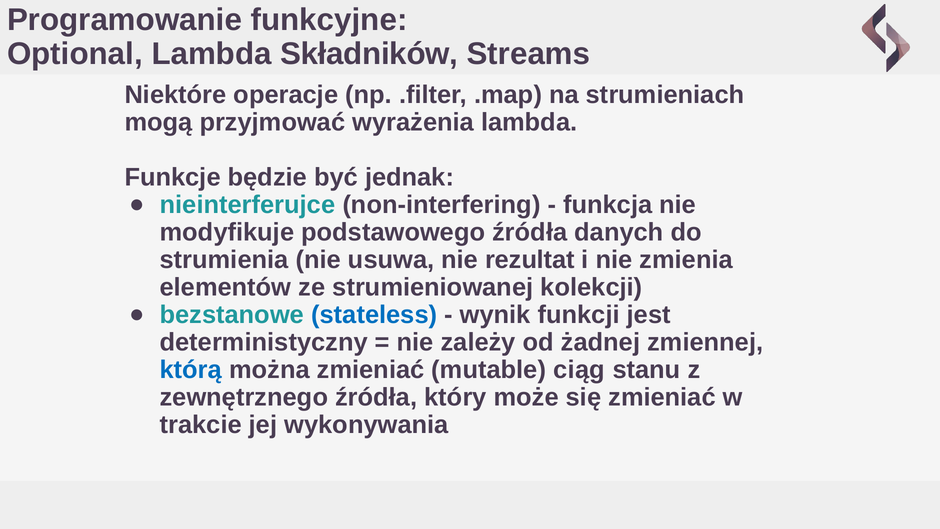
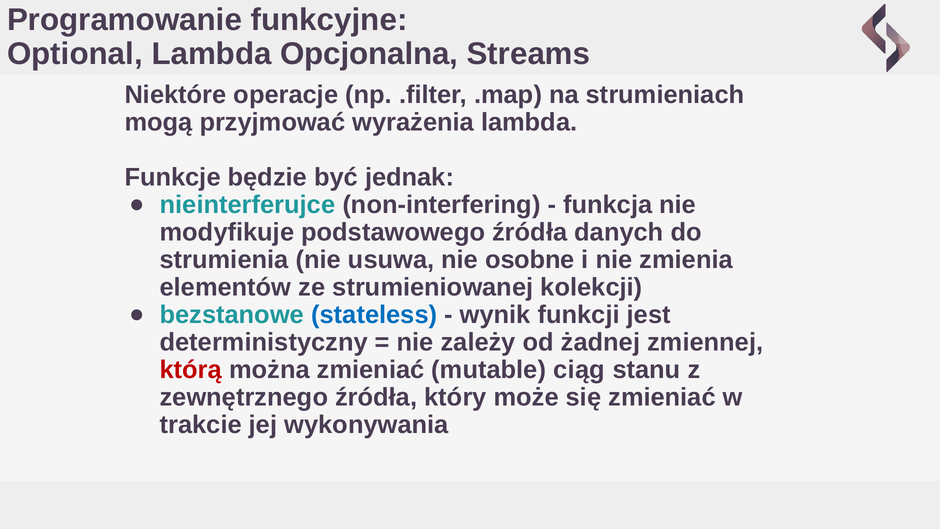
Składników: Składników -> Opcjonalna (369, 54)
rezultat: rezultat -> osobne (530, 260)
którą colour: blue -> red (191, 370)
